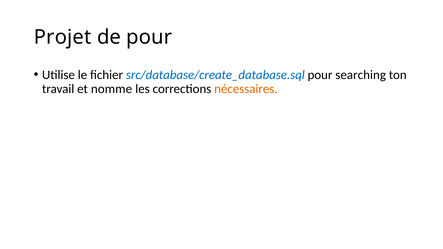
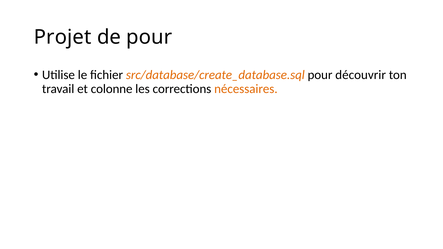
src/database/create_database.sql colour: blue -> orange (215, 75)
searching: searching -> découvrir (361, 75)
nomme: nomme -> colonne (112, 89)
